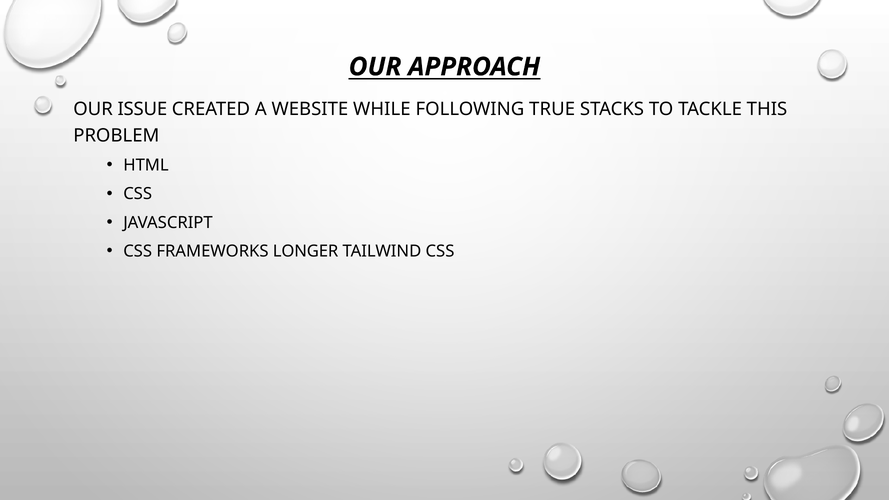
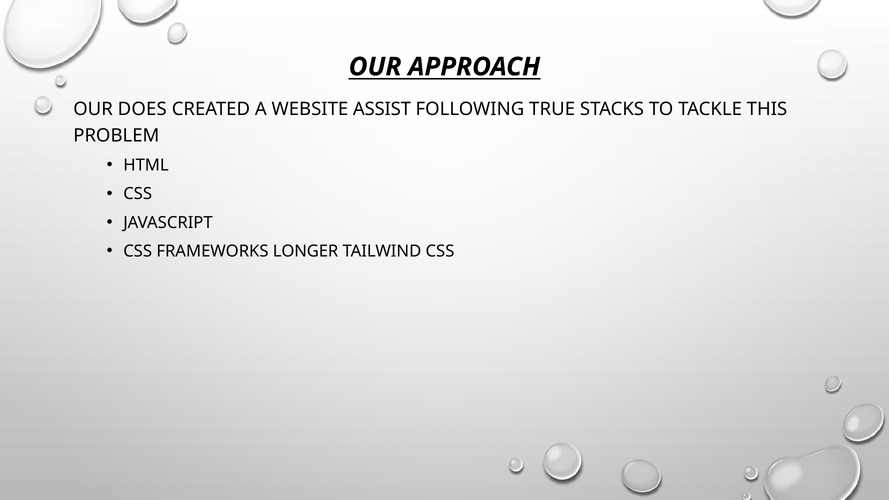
ISSUE: ISSUE -> DOES (142, 109)
WHILE: WHILE -> ASSIST (382, 109)
